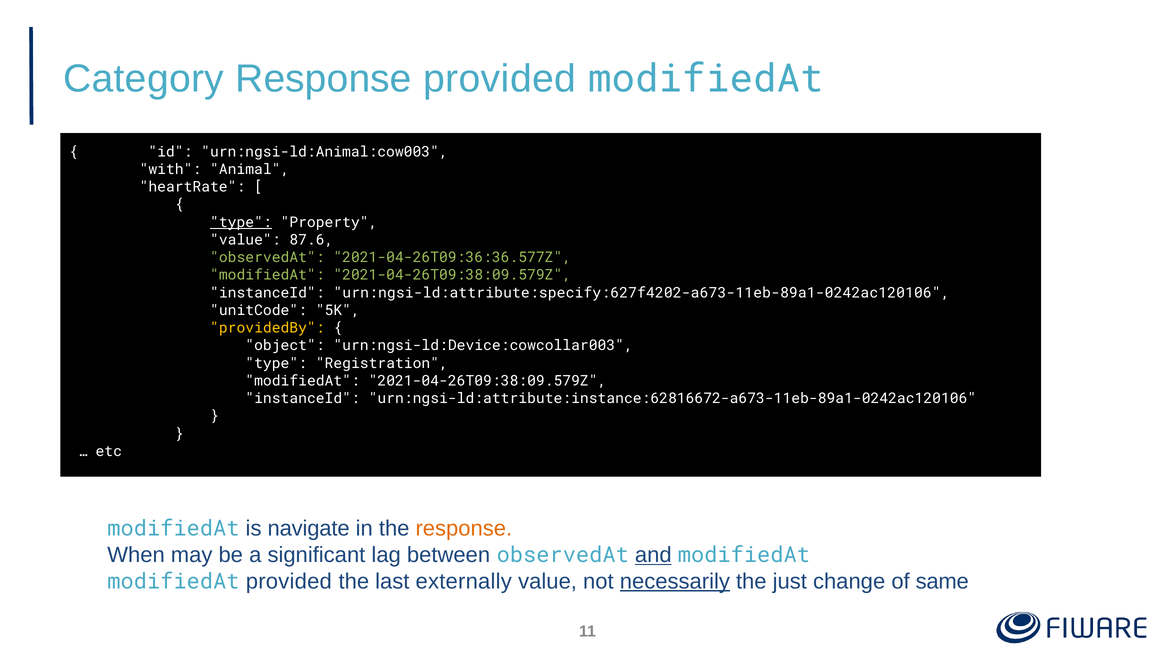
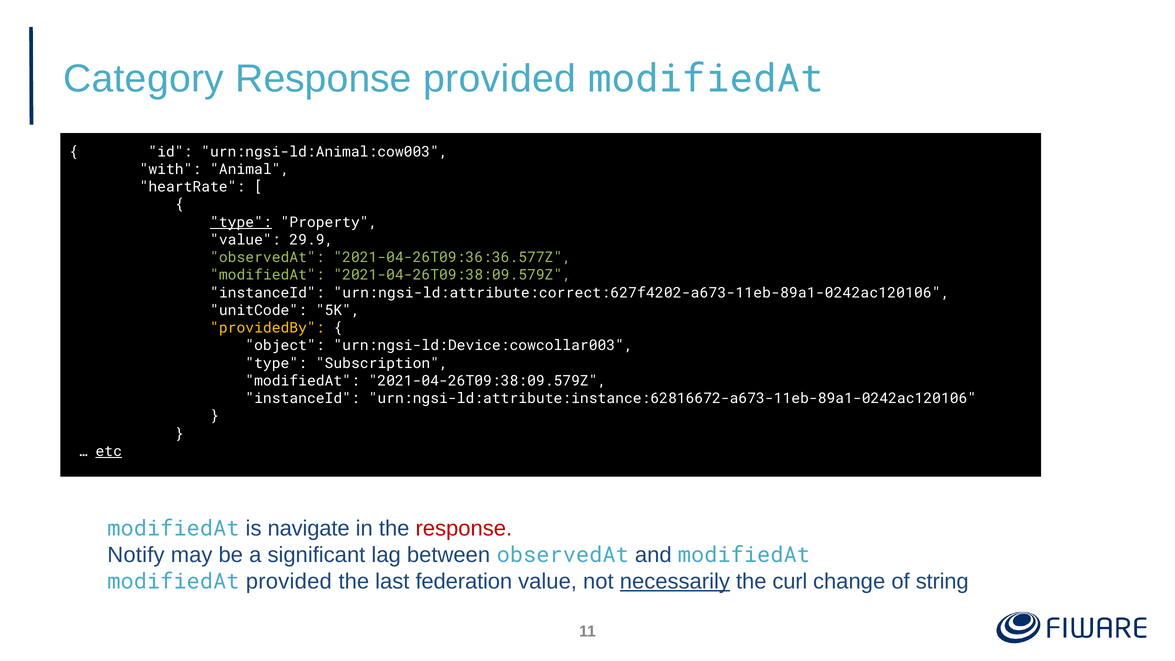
87.6: 87.6 -> 29.9 (311, 240)
urn:ngsi-ld:attribute:specify:627f4202-a673-11eb-89a1-0242ac120106: urn:ngsi-ld:attribute:specify:627f4202-a673-11eb-89a1-0242ac120106 -> urn:ngsi-ld:attribute:correct:627f4202-a673-11eb-89a1-0242ac120106 (642, 293)
Registration: Registration -> Subscription (382, 363)
etc underline: none -> present (109, 451)
response colour: orange -> red (464, 528)
When: When -> Notify (136, 555)
and underline: present -> none (653, 555)
externally: externally -> federation (464, 581)
just: just -> curl (790, 581)
same: same -> string (942, 581)
